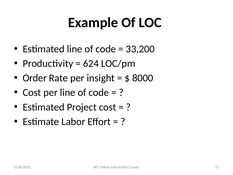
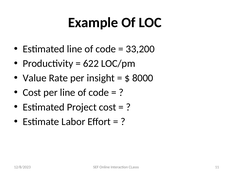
624: 624 -> 622 (91, 63)
Order: Order -> Value (35, 78)
